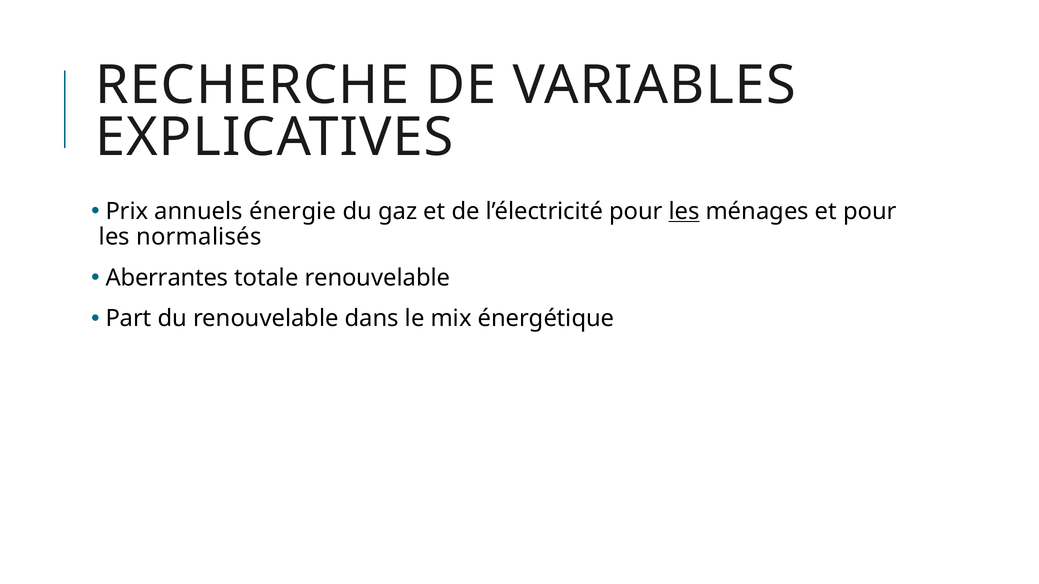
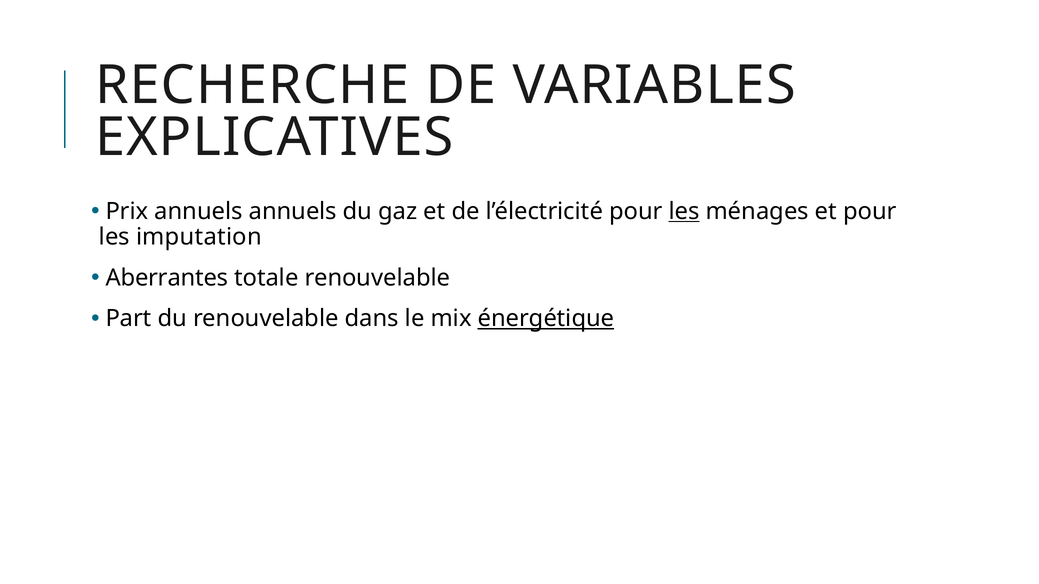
annuels énergie: énergie -> annuels (293, 211)
normalisés: normalisés -> imputation (199, 237)
énergétique underline: none -> present (546, 319)
